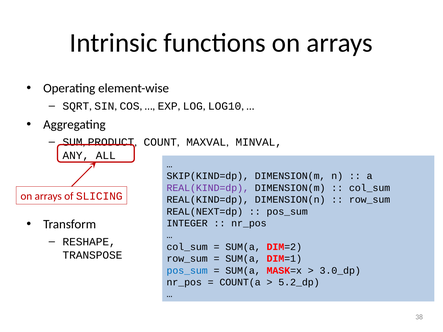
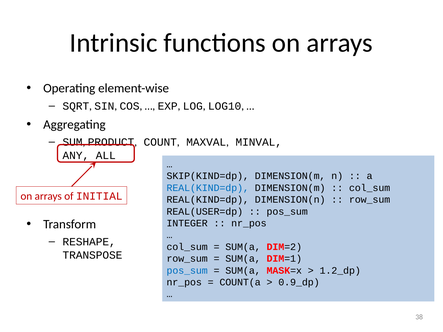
REAL(KIND=dp colour: purple -> blue (208, 188)
SLICING: SLICING -> INITIAL (99, 196)
REAL(NEXT=dp: REAL(NEXT=dp -> REAL(USER=dp (205, 212)
3.0_dp: 3.0_dp -> 1.2_dp (340, 271)
5.2_dp: 5.2_dp -> 0.9_dp (299, 282)
